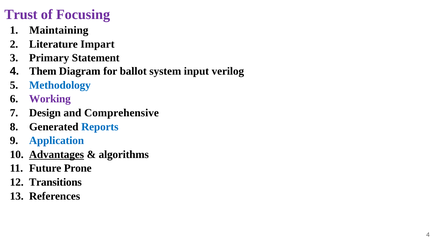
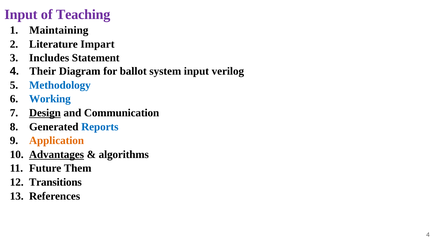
Trust: Trust -> Input (21, 15)
Focusing: Focusing -> Teaching (83, 15)
Primary: Primary -> Includes (49, 58)
Them: Them -> Their (43, 71)
Working colour: purple -> blue (50, 99)
Design underline: none -> present (45, 113)
Comprehensive: Comprehensive -> Communication (122, 113)
Application colour: blue -> orange (57, 140)
Prone: Prone -> Them (78, 168)
